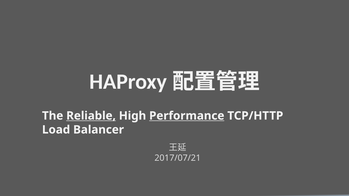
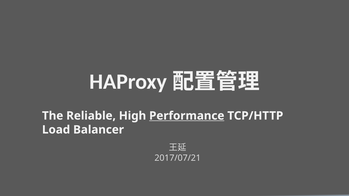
Reliable underline: present -> none (91, 116)
